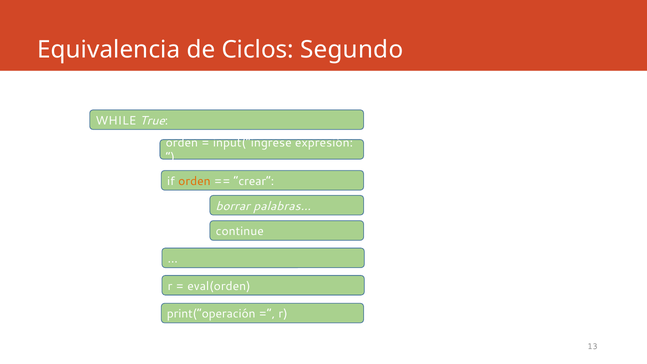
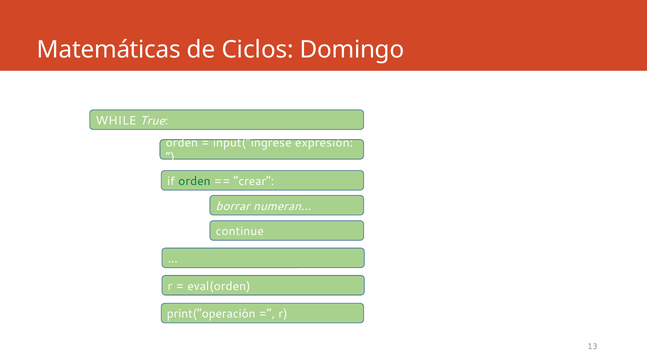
Equivalencia: Equivalencia -> Matemáticas (109, 50)
Segundo: Segundo -> Domingo (352, 50)
orden colour: orange -> green (194, 181)
palabras…: palabras… -> numeran… (282, 206)
